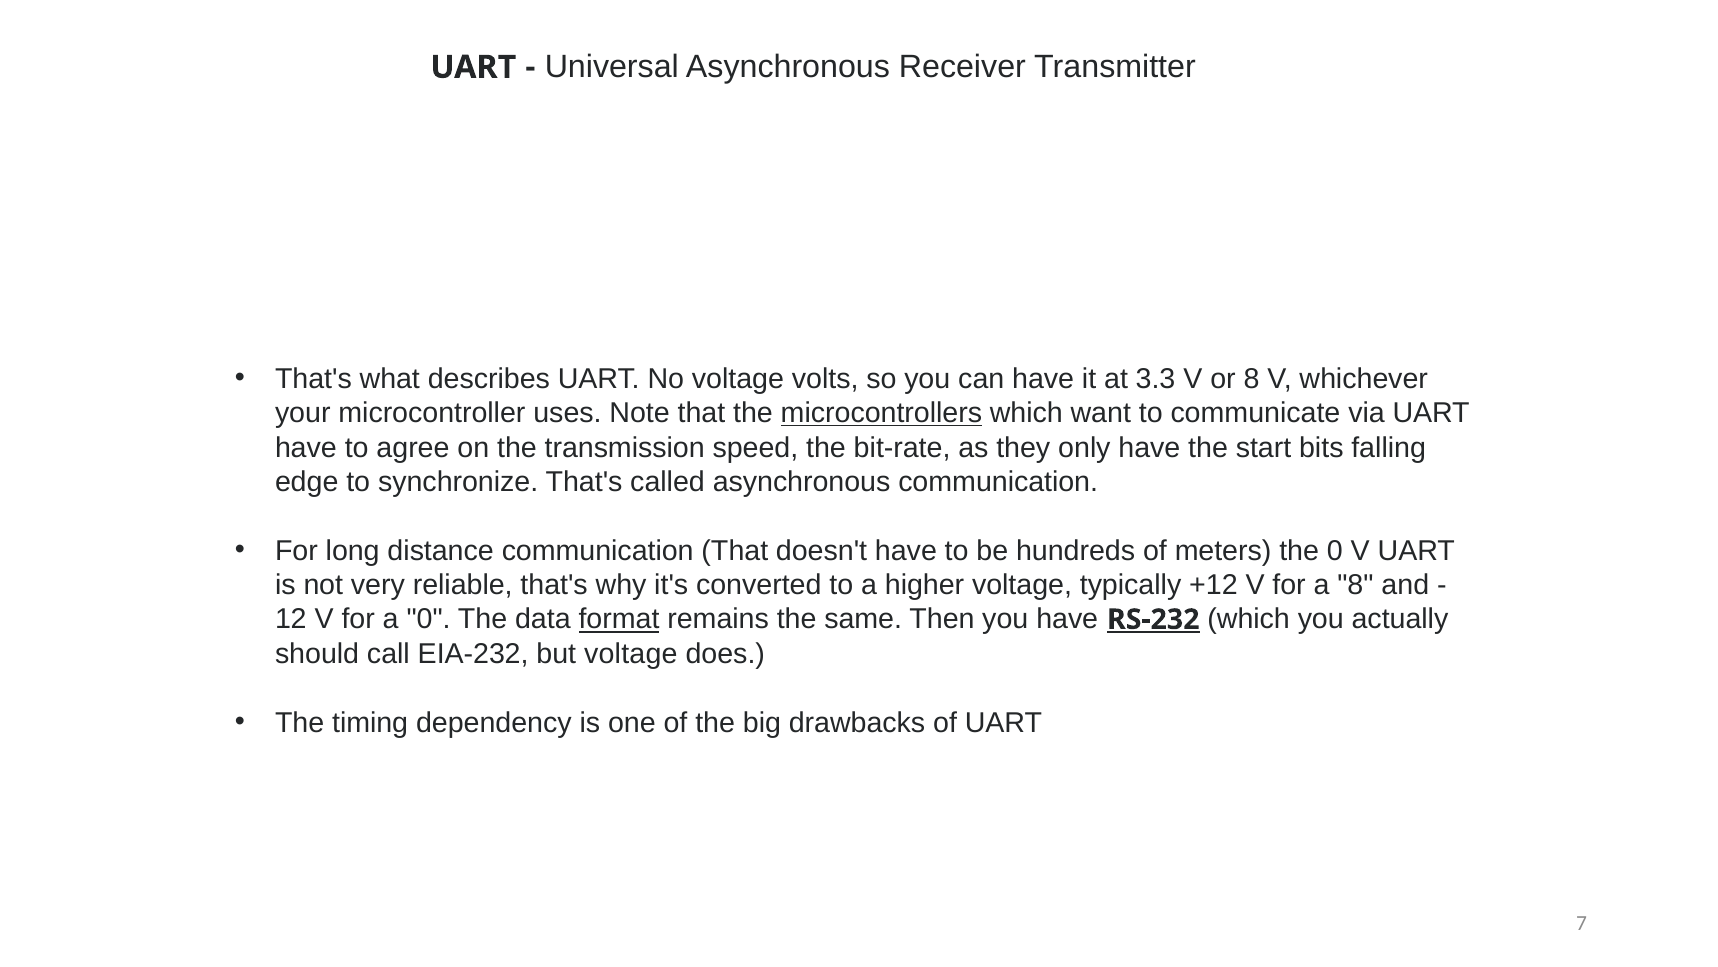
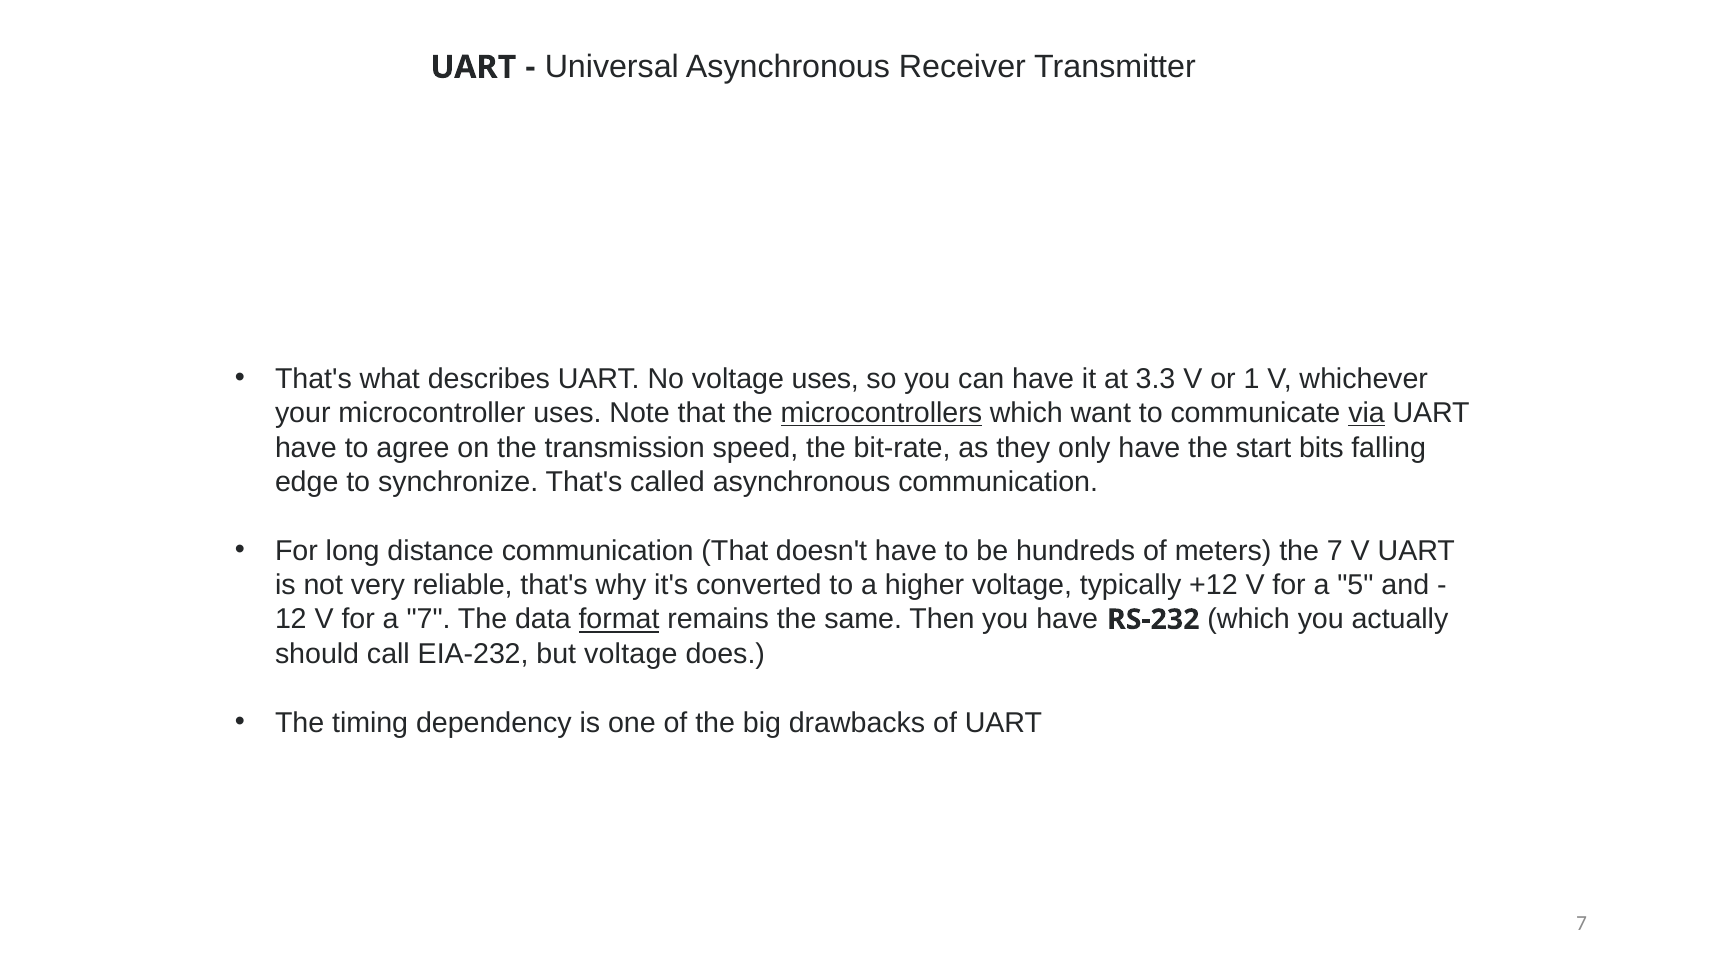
voltage volts: volts -> uses (825, 379)
or 8: 8 -> 1 (1251, 379)
via underline: none -> present (1366, 413)
the 0: 0 -> 7 (1335, 550)
a 8: 8 -> 5 (1355, 585)
a 0: 0 -> 7 (429, 619)
RS-232 underline: present -> none (1153, 619)
